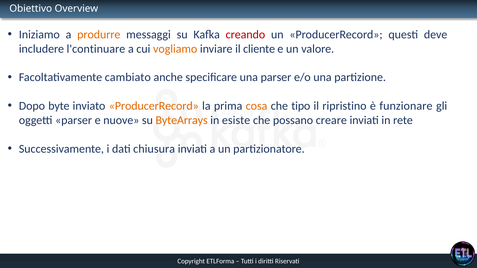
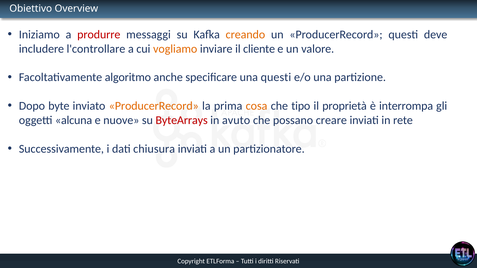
produrre colour: orange -> red (99, 35)
creando colour: red -> orange (245, 35)
l'continuare: l'continuare -> l'controllare (96, 49)
cambiato: cambiato -> algoritmo (128, 77)
una parser: parser -> questi (276, 77)
ripristino: ripristino -> proprietà (345, 106)
funzionare: funzionare -> interrompa (406, 106)
oggetti parser: parser -> alcuna (74, 120)
ByteArrays colour: orange -> red (182, 120)
esiste: esiste -> avuto (236, 120)
